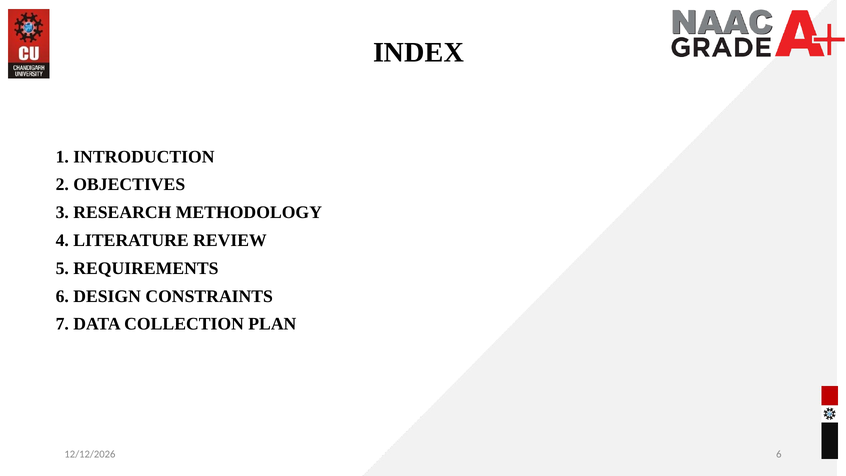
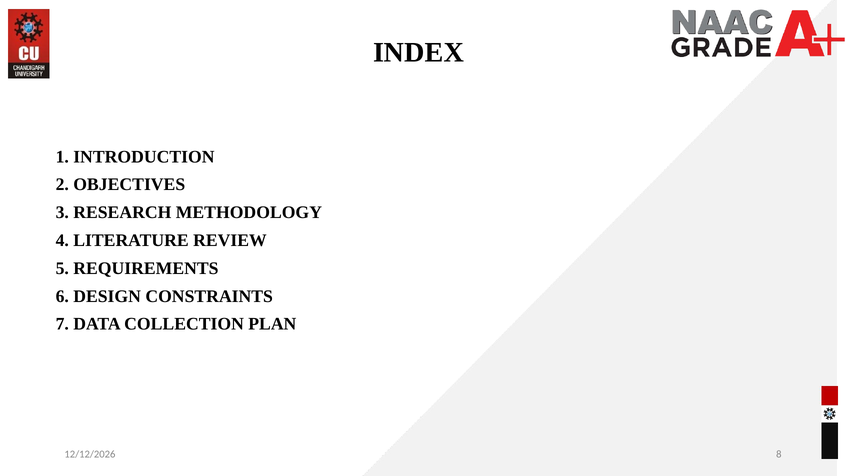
6: 6 -> 8 (779, 454)
